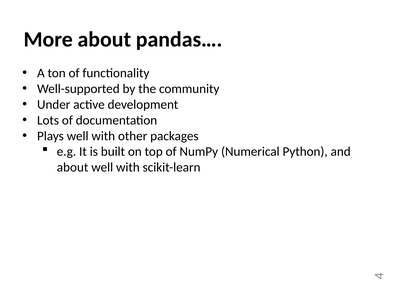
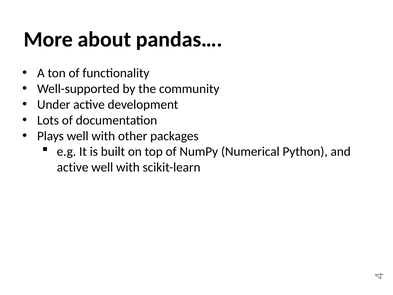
about: about -> active (73, 167)
